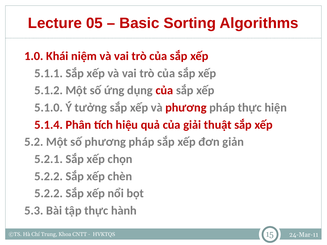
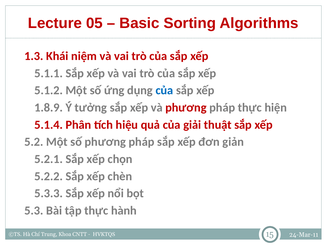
1.0: 1.0 -> 1.3 (34, 56)
của colour: red -> blue (164, 91)
5.1.0: 5.1.0 -> 1.8.9 (49, 108)
5.2.2: 5.2.2 -> 5.3.3 (49, 194)
